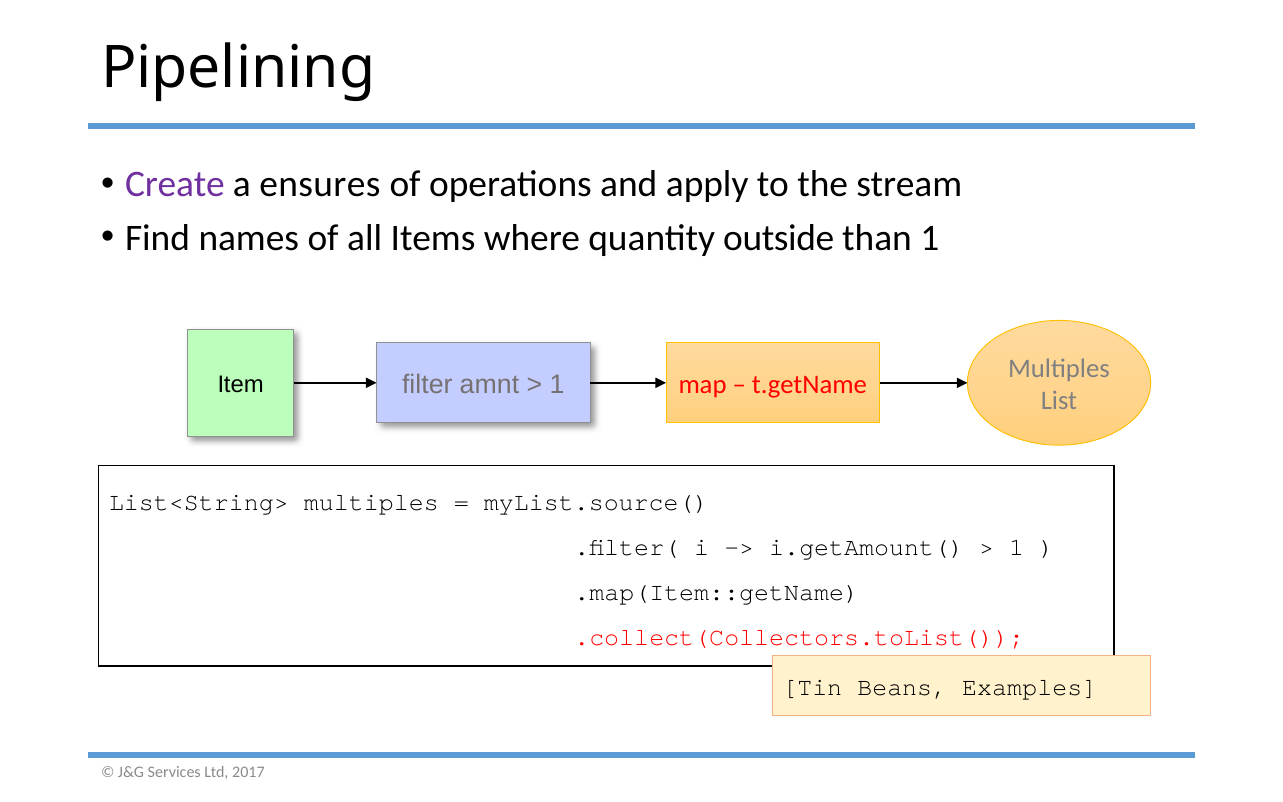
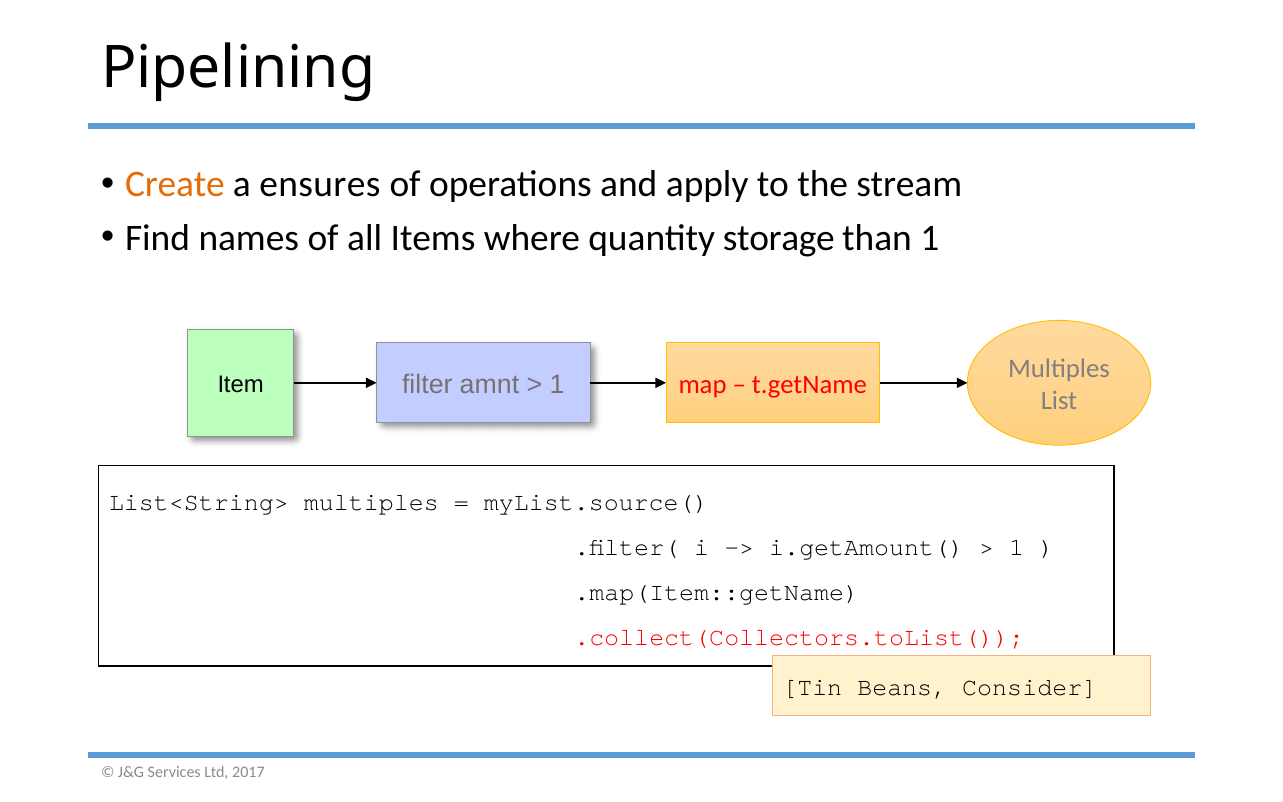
Create colour: purple -> orange (175, 184)
outside: outside -> storage (779, 238)
Examples: Examples -> Consider (1030, 687)
